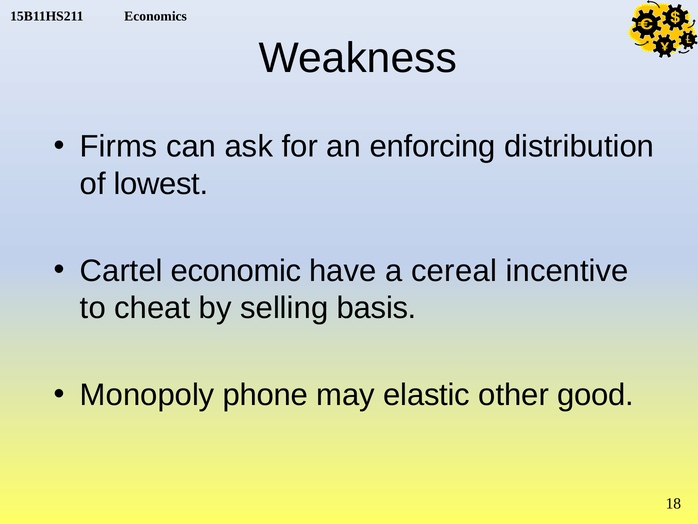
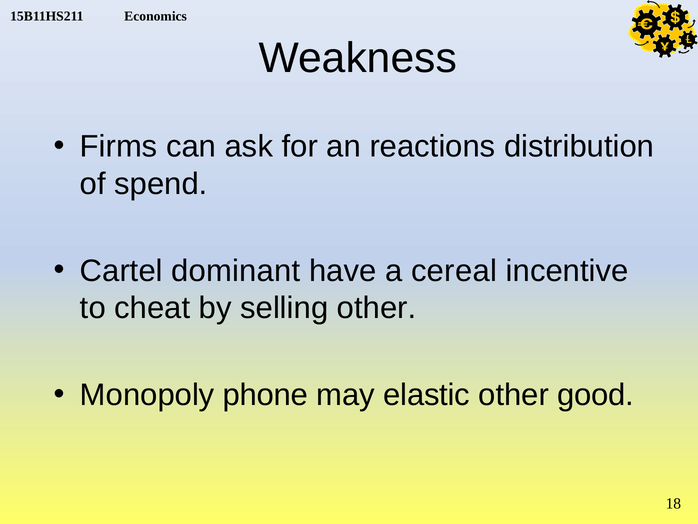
enforcing: enforcing -> reactions (433, 146)
lowest: lowest -> spend (161, 184)
economic: economic -> dominant (236, 271)
selling basis: basis -> other (377, 308)
